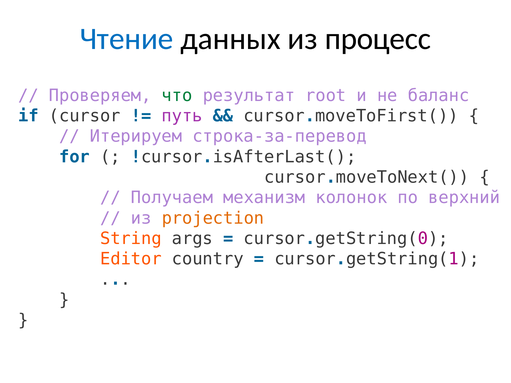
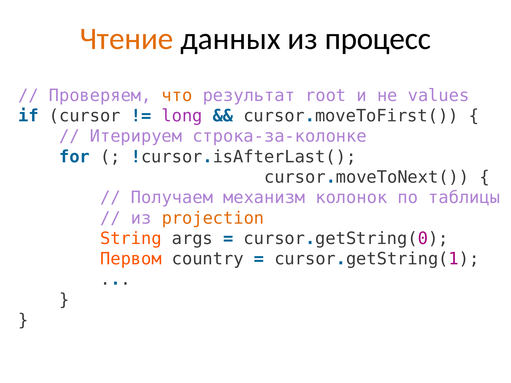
Чтение colour: blue -> orange (127, 39)
что colour: green -> orange (177, 96)
баланс: баланс -> values (439, 96)
путь: путь -> long (182, 116)
строка-за-перевод: строка-за-перевод -> строка-за-колонке (280, 136)
верхний: верхний -> таблицы (464, 198)
Editor: Editor -> Первом (131, 259)
